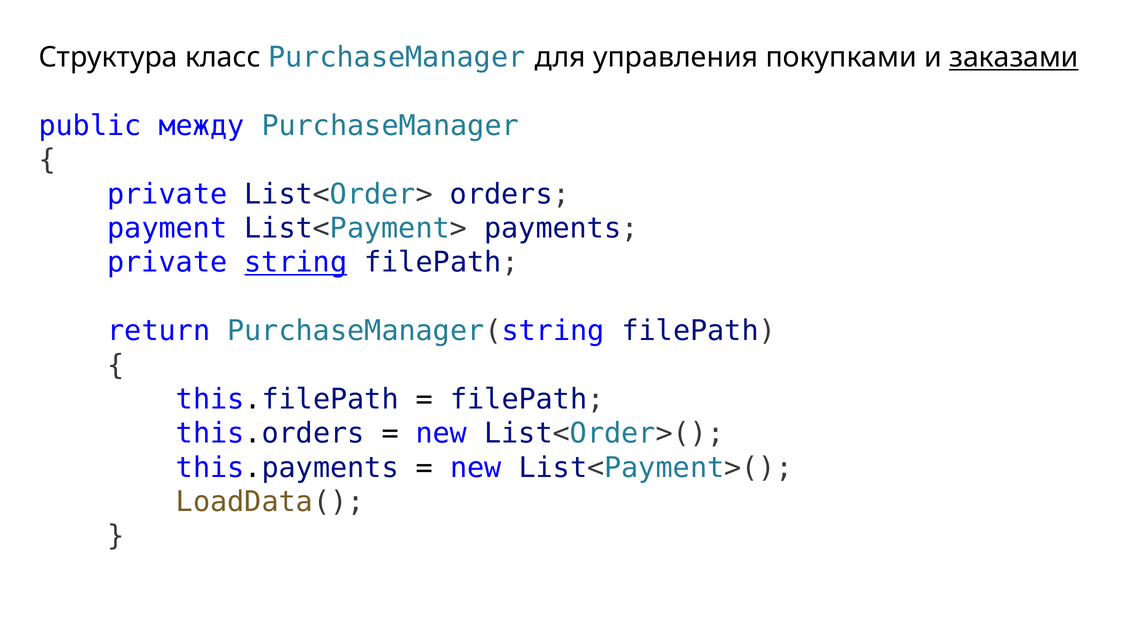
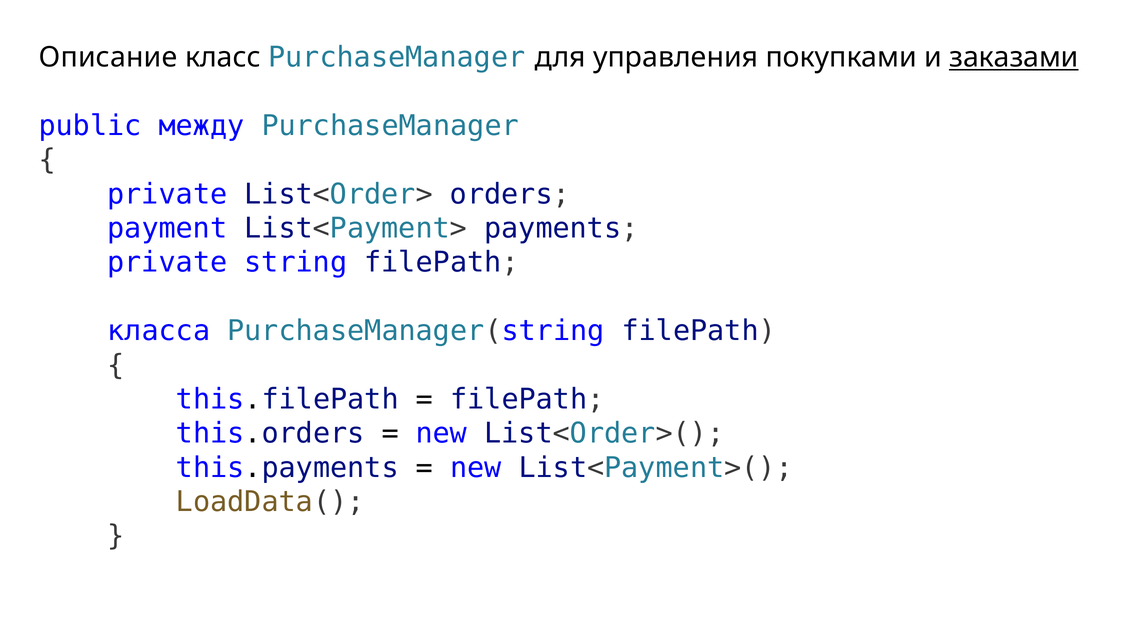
Структура: Структура -> Описание (108, 57)
string underline: present -> none (296, 263)
return: return -> класса (159, 331)
